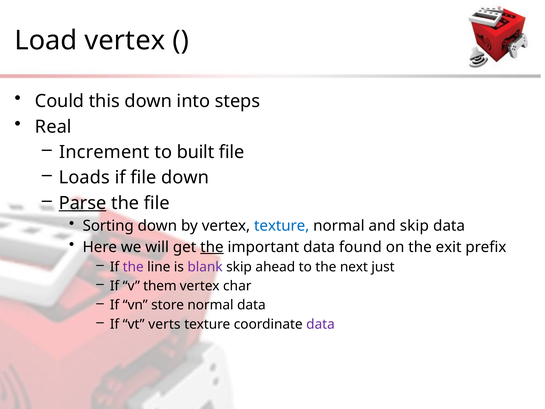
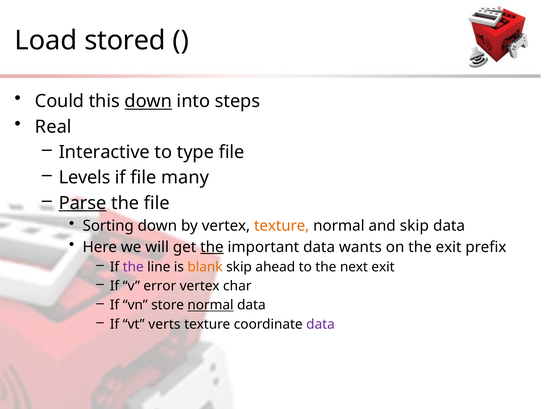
Load vertex: vertex -> stored (125, 41)
down underline: none -> present (148, 101)
Increment: Increment -> Interactive (104, 152)
built: built -> type (195, 152)
Loads: Loads -> Levels (85, 177)
file down: down -> many (185, 177)
texture colour: blue -> orange (282, 226)
found: found -> wants (360, 247)
blank colour: purple -> orange (205, 267)
next just: just -> exit (383, 267)
them: them -> error (160, 286)
normal underline: none -> present (210, 305)
